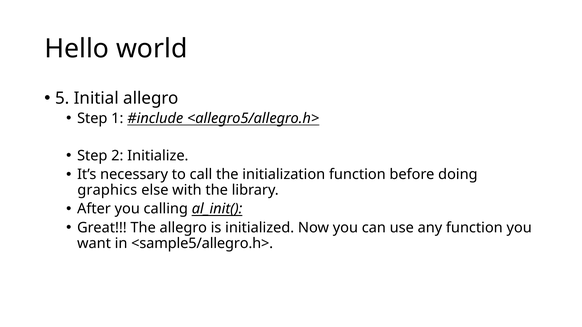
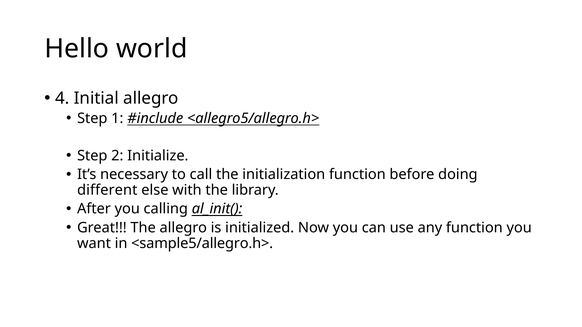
5: 5 -> 4 (62, 98)
graphics: graphics -> different (107, 190)
